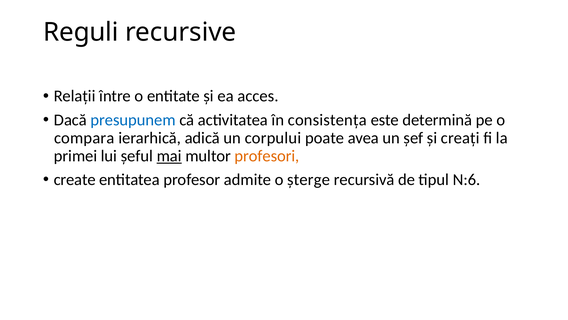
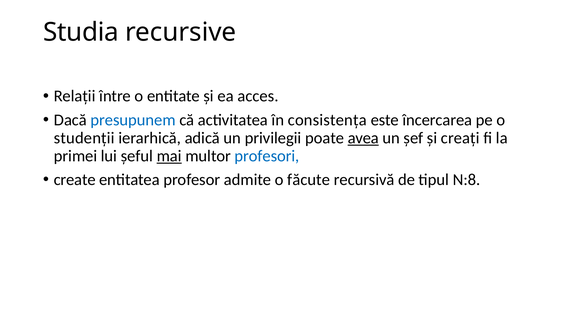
Reguli: Reguli -> Studia (81, 32)
determină: determină -> încercarea (437, 120)
compara: compara -> studenţii (84, 138)
corpului: corpului -> privilegii (273, 138)
avea underline: none -> present (363, 138)
profesori colour: orange -> blue (267, 156)
şterge: şterge -> făcute (309, 179)
N:6: N:6 -> N:8 (467, 179)
